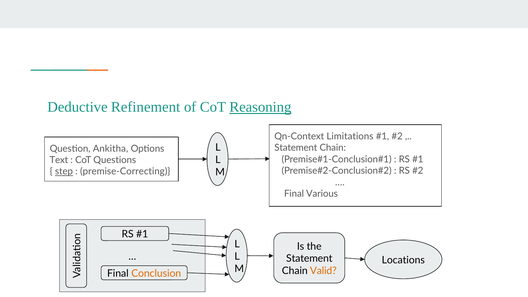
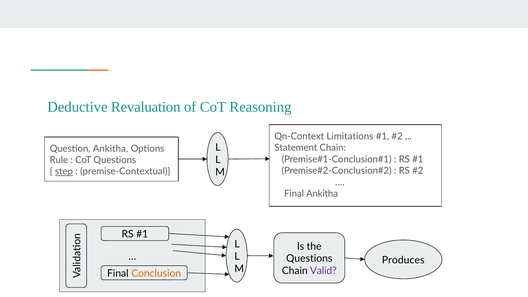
Refinement: Refinement -> Revaluation (146, 107)
Reasoning underline: present -> none (260, 107)
Text: Text -> Rule (59, 160)
premise-Correcting: premise-Correcting -> premise-Contextual (125, 172)
Final Various: Various -> Ankitha (322, 194)
Statement: Statement -> Questions (309, 259)
Locations: Locations -> Produces (403, 260)
Valid colour: orange -> purple (323, 271)
